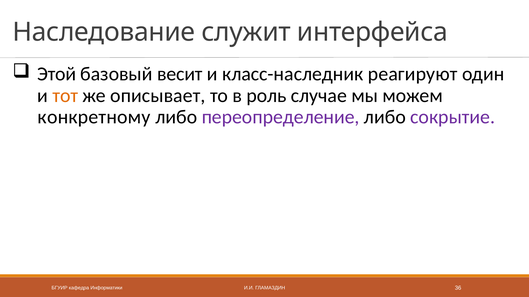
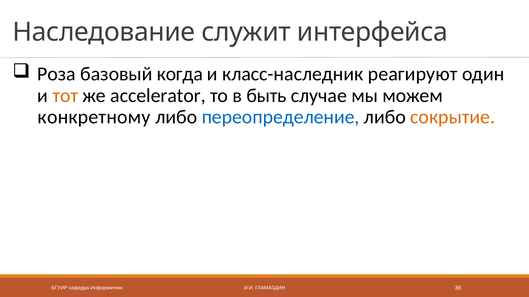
Этой: Этой -> Роза (57, 74)
весит: весит -> когда (180, 74)
описывает: описывает -> accelerator (158, 96)
роль: роль -> быть (267, 96)
переопределение colour: purple -> blue (281, 117)
сокрытие colour: purple -> orange (453, 117)
